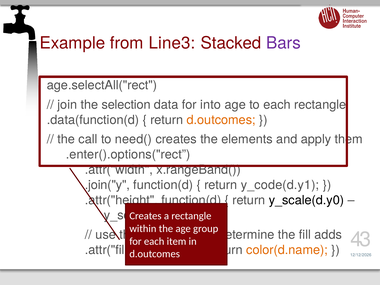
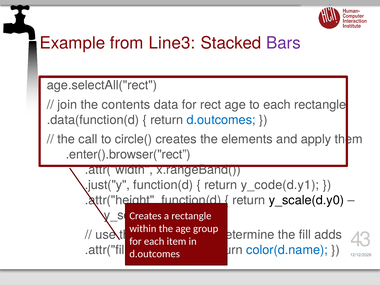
selection: selection -> contents (126, 105)
into: into -> rect (211, 105)
d.outcomes colour: orange -> blue (221, 120)
need(: need( -> circle( (134, 139)
.enter().options("rect: .enter().options("rect -> .enter().browser("rect (128, 154)
.join("y: .join("y -> .just("y (107, 185)
color(d.name colour: orange -> blue (287, 250)
